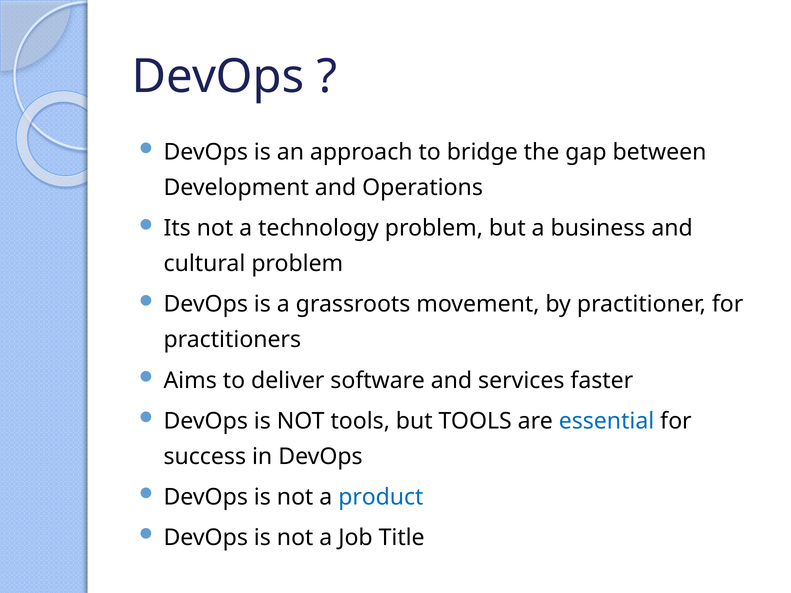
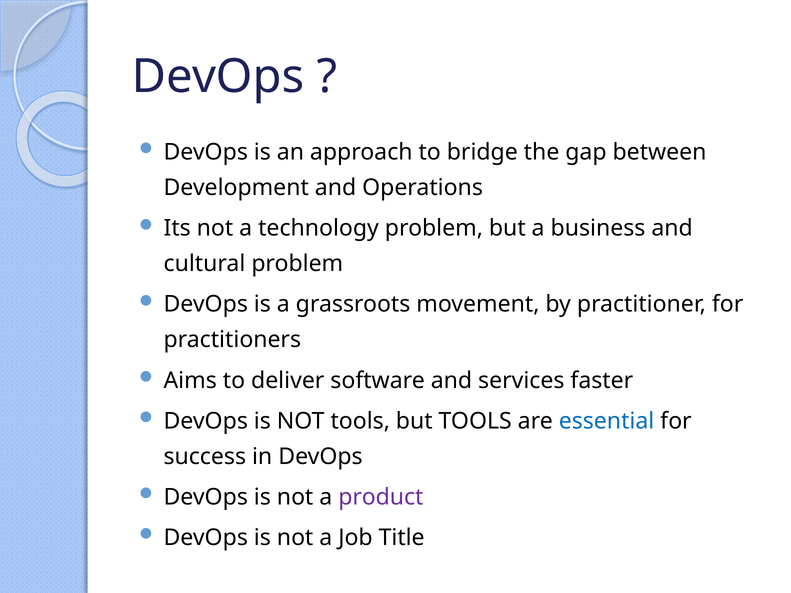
product colour: blue -> purple (381, 497)
